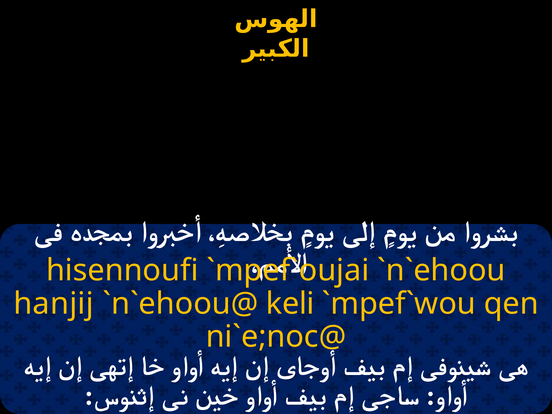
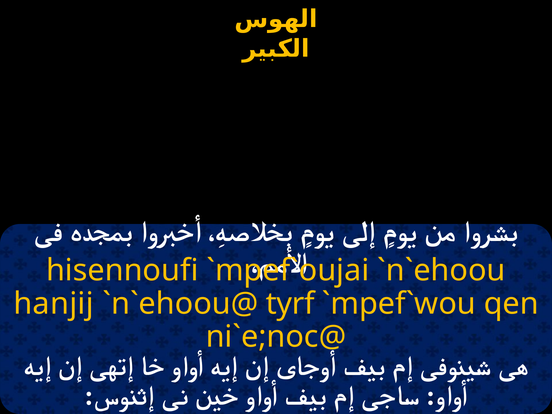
keli: keli -> tyrf (290, 304)
